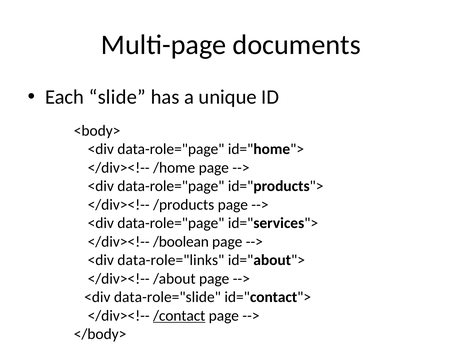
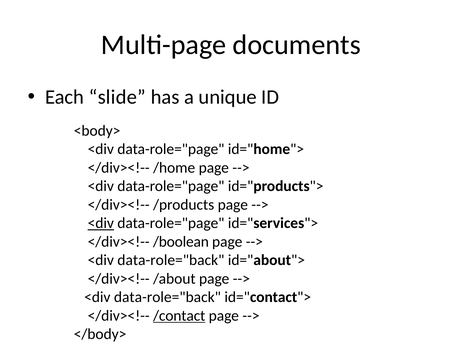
<div underline: none -> present (101, 223)
data-role="links: data-role="links -> data-role="back (171, 260)
data-role="slide: data-role="slide -> data-role="back (167, 297)
